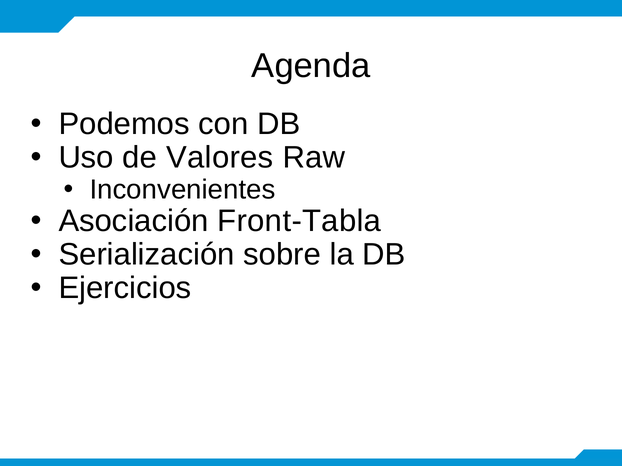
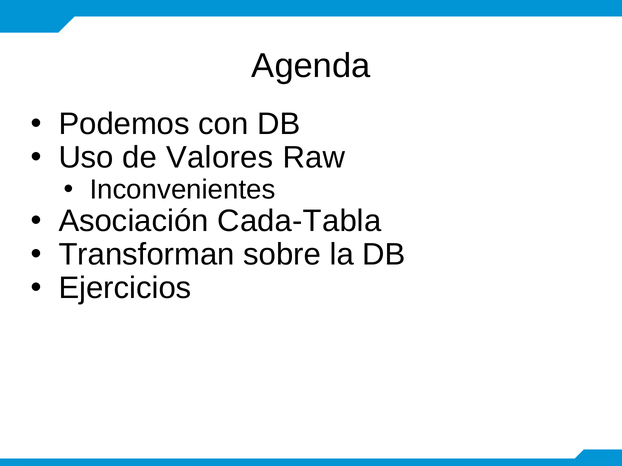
Front-Tabla: Front-Tabla -> Cada-Tabla (299, 221)
Serialización: Serialización -> Transforman (147, 255)
